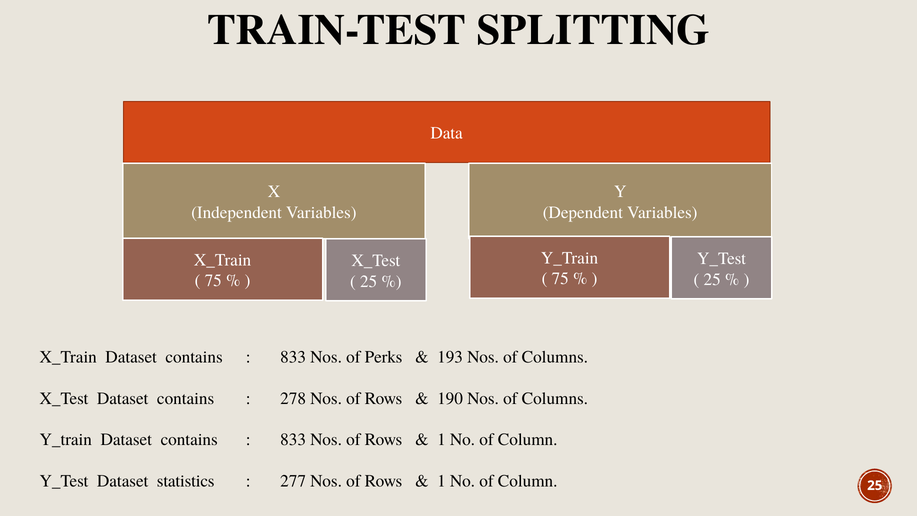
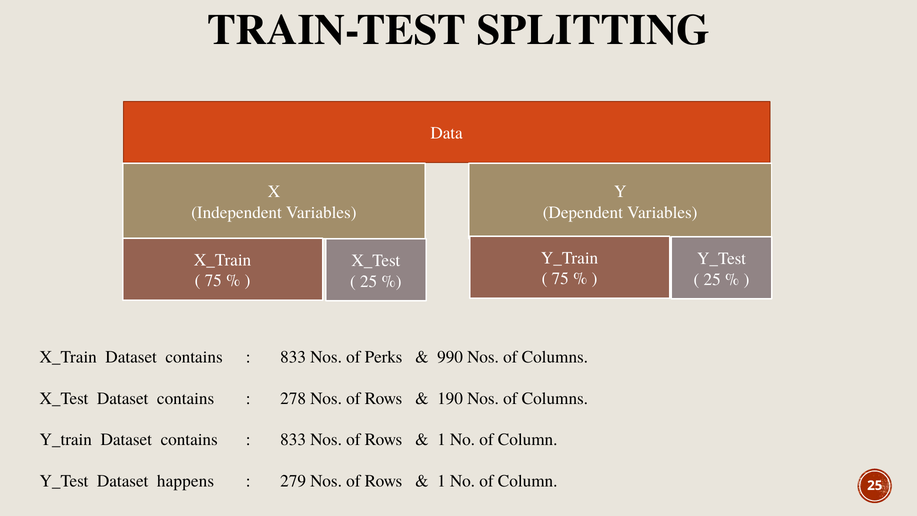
193: 193 -> 990 (450, 357)
statistics: statistics -> happens (186, 481)
277: 277 -> 279 (293, 481)
